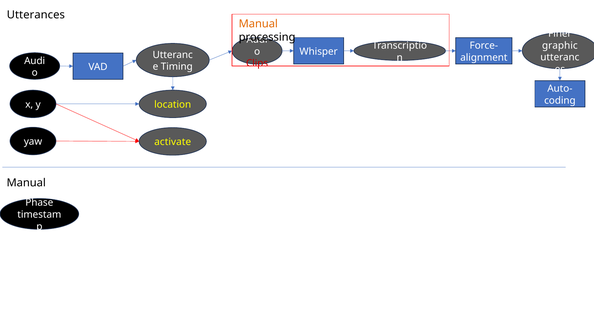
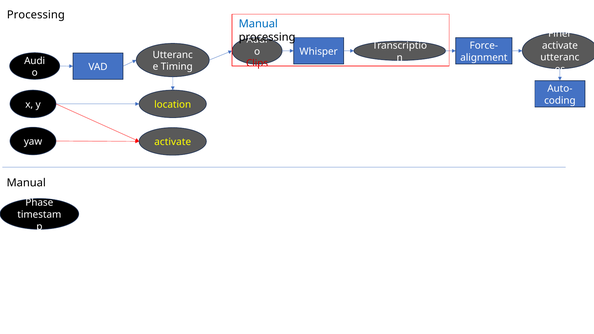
Utterances: Utterances -> Processing (36, 15)
Manual colour: orange -> blue (258, 24)
graphic: graphic -> activate (560, 46)
